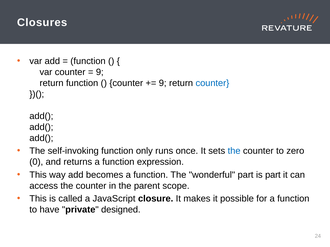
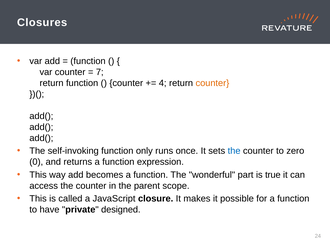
9: 9 -> 7 (100, 72)
9: 9 -> 4 (163, 83)
counter colour: blue -> orange (212, 83)
is part: part -> true (273, 175)
